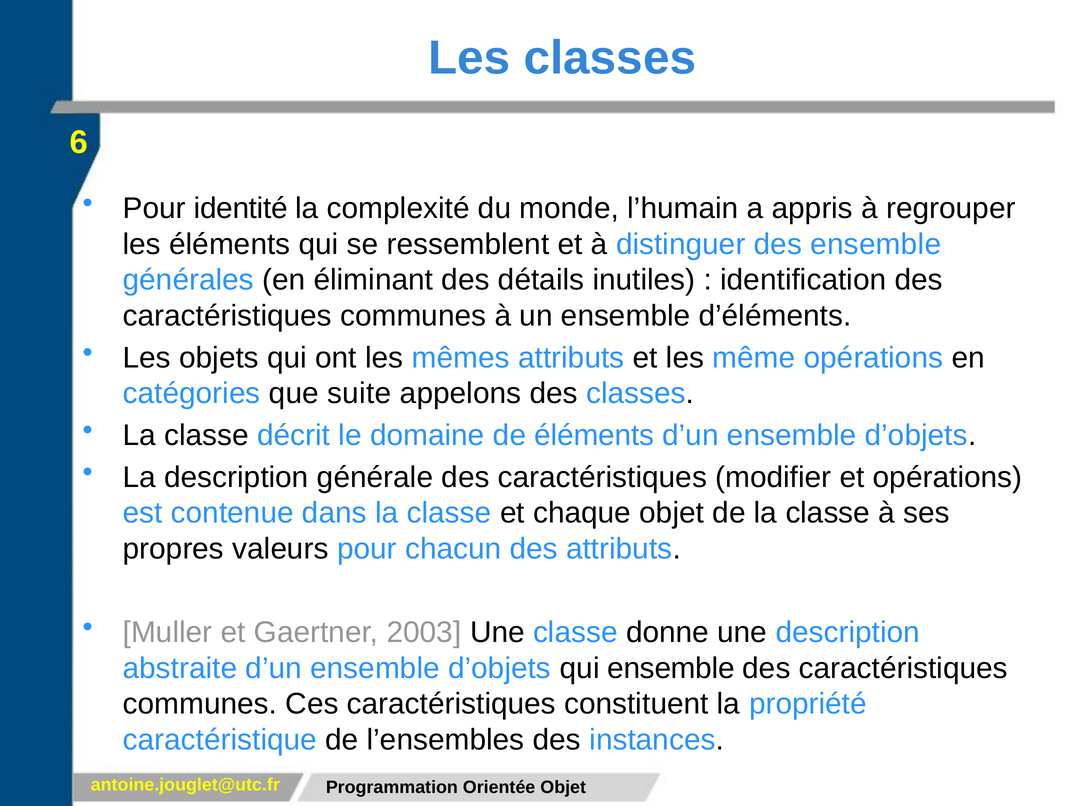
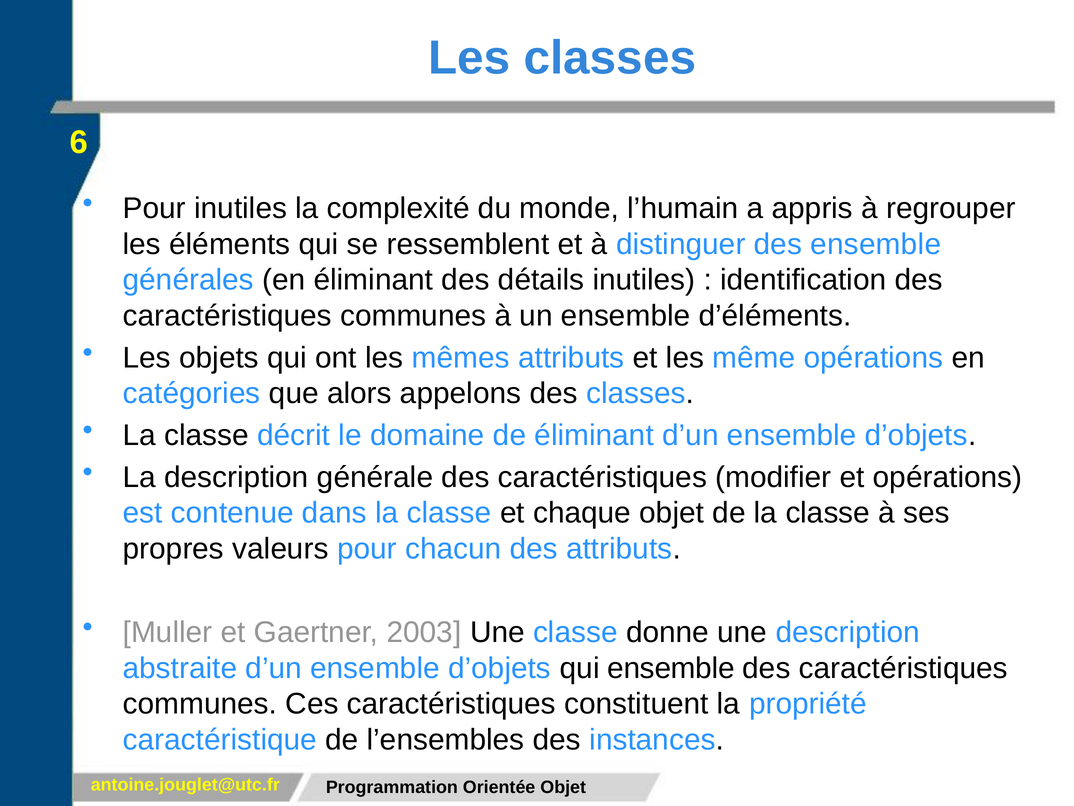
Pour identité: identité -> inutiles (241, 208)
suite: suite -> alors (359, 393)
de éléments: éléments -> éliminant (594, 435)
